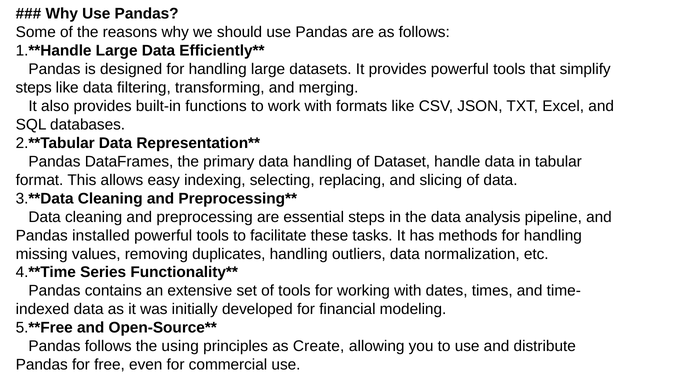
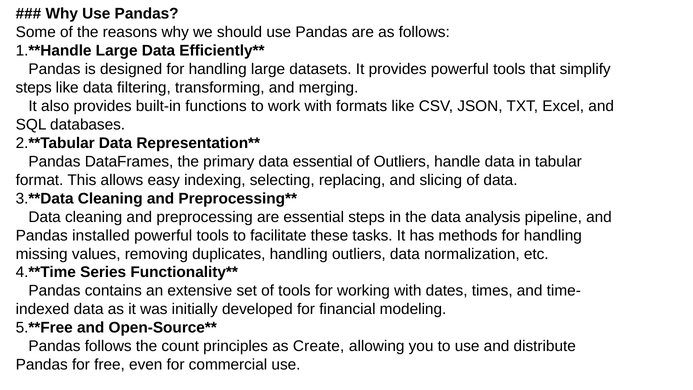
data handling: handling -> essential (323, 161)
of Dataset: Dataset -> Outliers (402, 161)
using: using -> count (180, 346)
